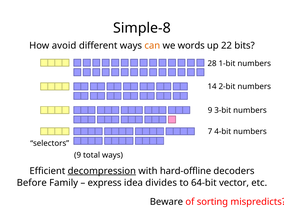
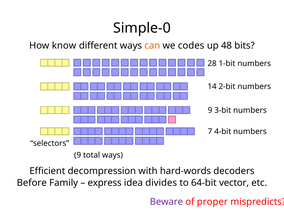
Simple-8: Simple-8 -> Simple-0 (142, 28)
avoid: avoid -> know (64, 46)
words: words -> codes (191, 46)
22: 22 -> 48 (226, 46)
decompression underline: present -> none (102, 171)
hard-offline: hard-offline -> hard-words (185, 171)
Beware colour: black -> purple (166, 202)
sorting: sorting -> proper (212, 202)
